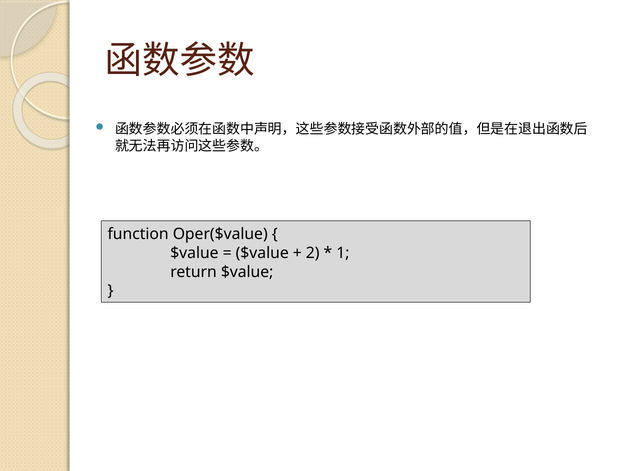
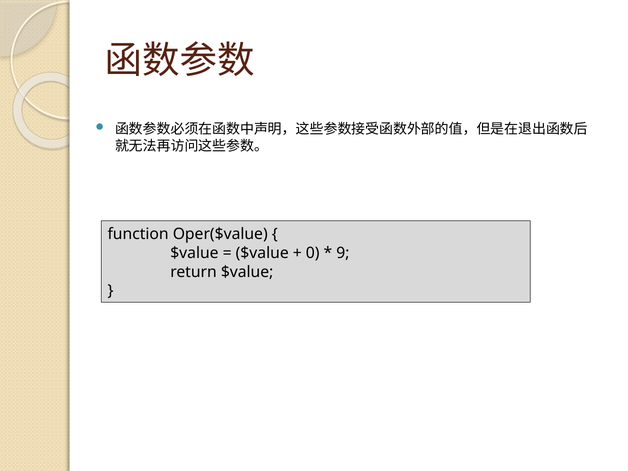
2: 2 -> 0 (313, 253)
1: 1 -> 9 (343, 253)
